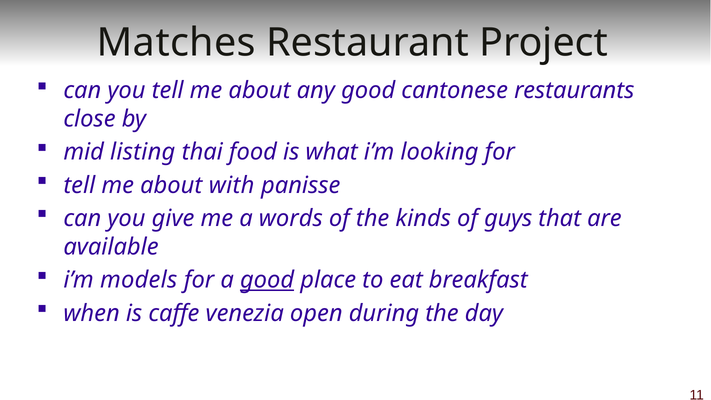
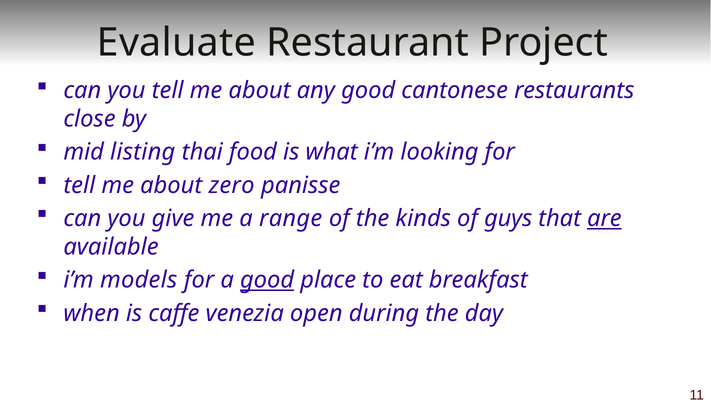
Matches: Matches -> Evaluate (176, 43)
with: with -> zero (232, 185)
words: words -> range (291, 218)
are underline: none -> present (604, 218)
